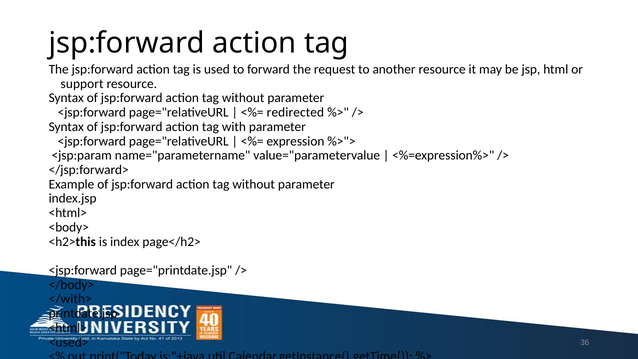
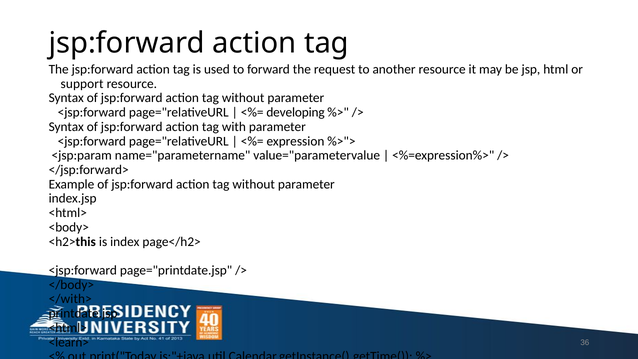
redirected: redirected -> developing (296, 112)
<used>: <used> -> <learn> (69, 342)
